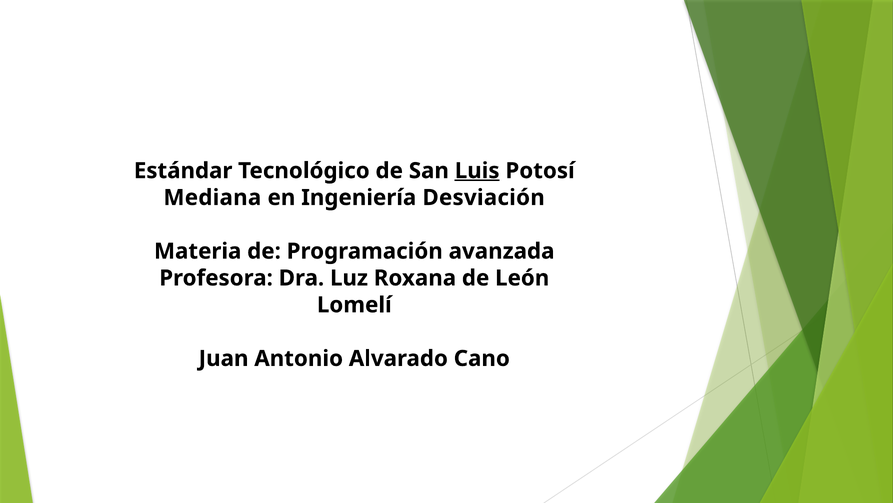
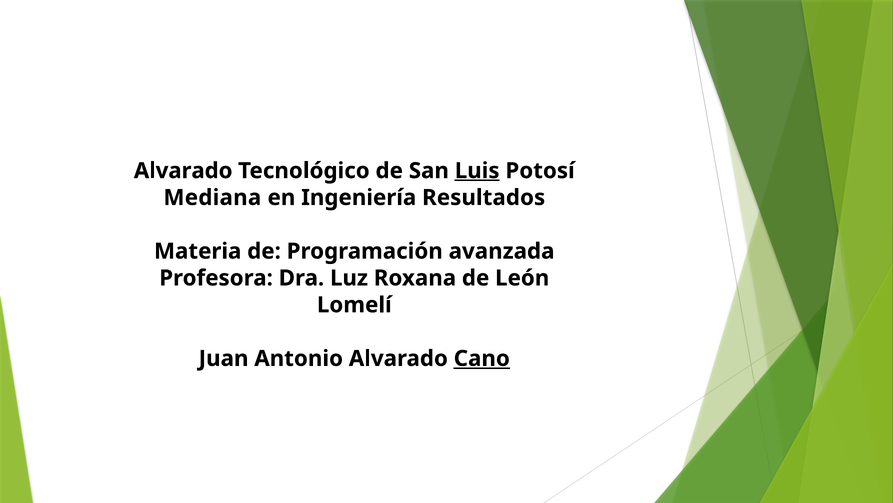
Estándar: Estándar -> Alvarado (183, 171)
Desviación: Desviación -> Resultados (484, 197)
Cano underline: none -> present (482, 358)
